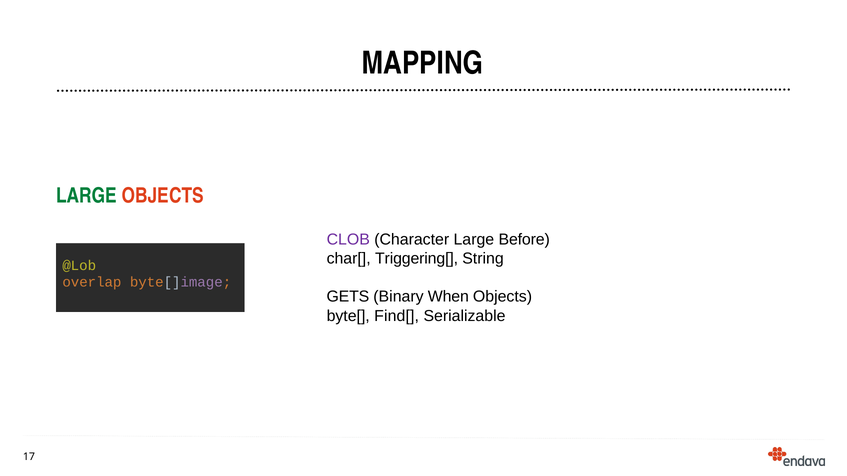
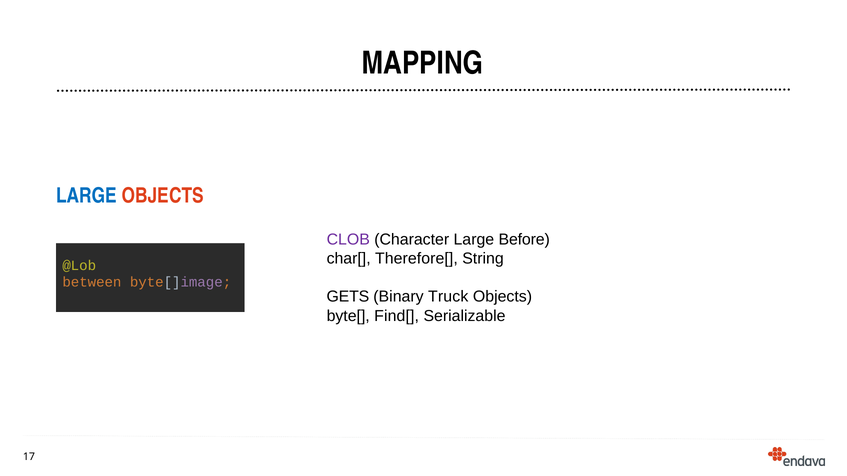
LARGE colour: green -> blue (86, 196)
Triggering[: Triggering[ -> Therefore[ (416, 259)
overlap: overlap -> between (92, 283)
When: When -> Truck (448, 297)
